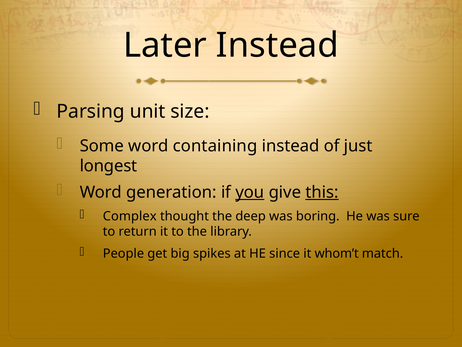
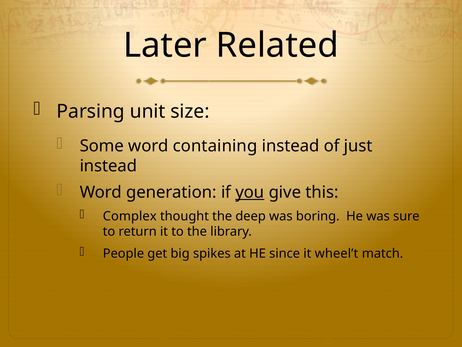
Later Instead: Instead -> Related (277, 45)
longest: longest -> instead (108, 166)
this underline: present -> none (322, 192)
whom’t: whom’t -> wheel’t (336, 253)
